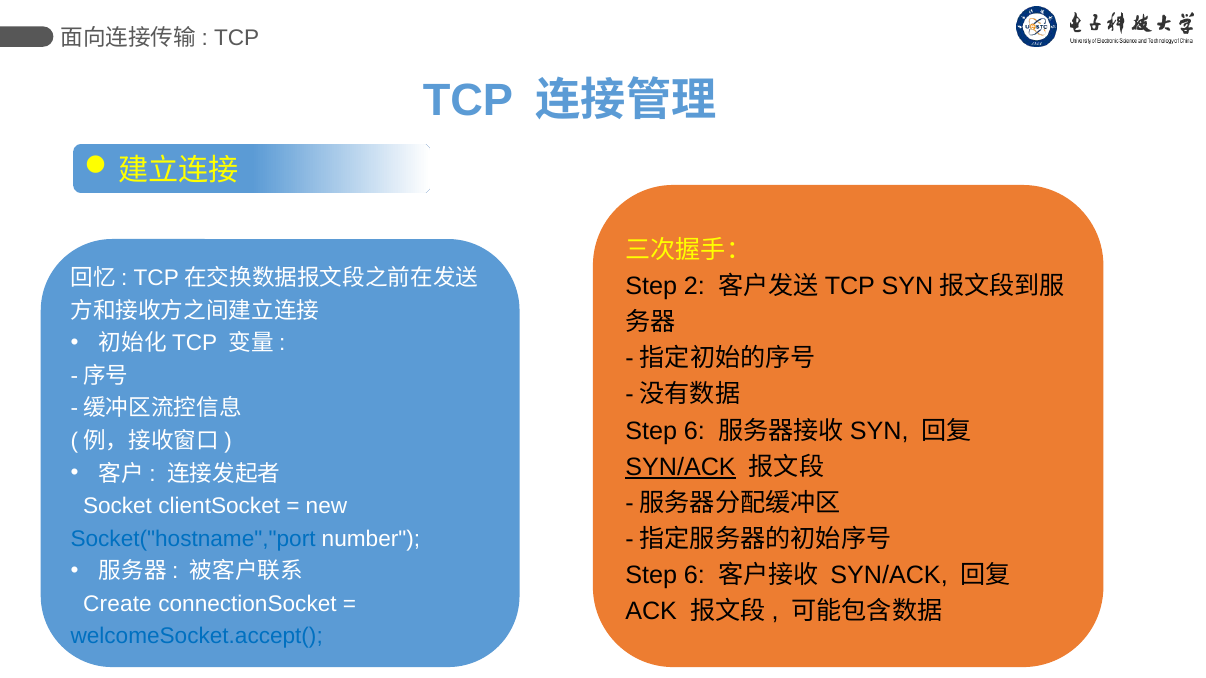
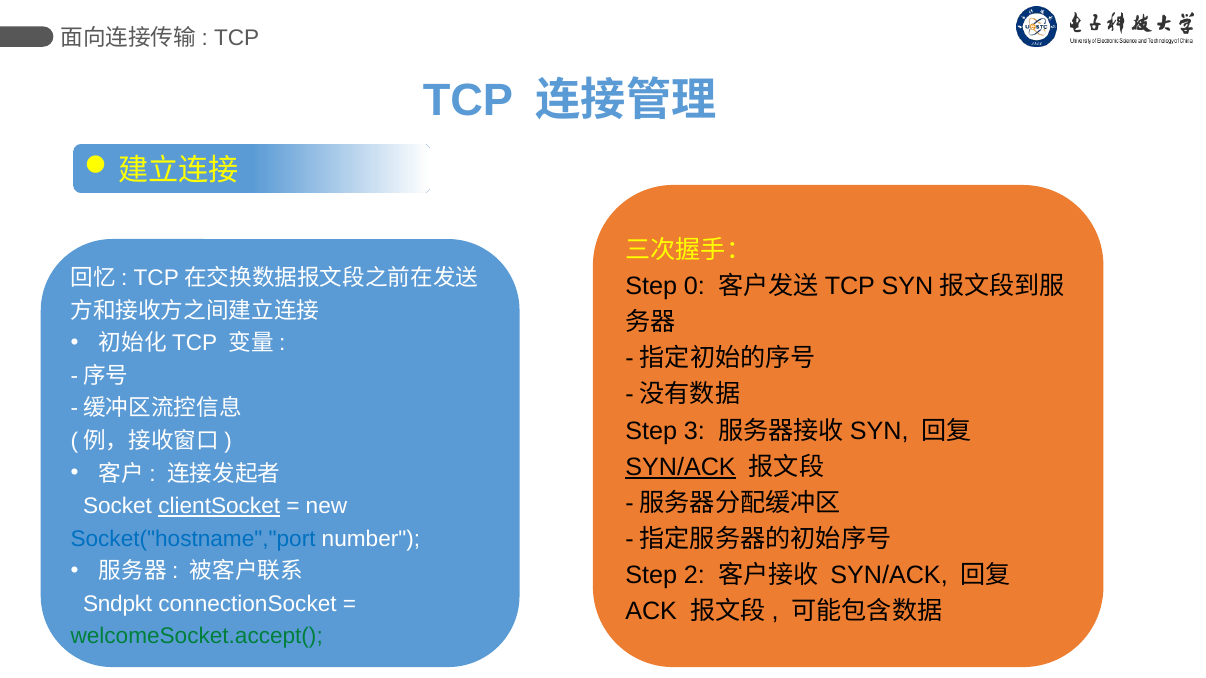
2: 2 -> 0 (694, 286)
6: 6 -> 3 (694, 431)
clientSocket underline: none -> present (219, 506)
6: 6 -> 2 (694, 576)
Create: Create -> Sndpkt (118, 604)
welcomeSocket.accept( colour: blue -> green (197, 637)
